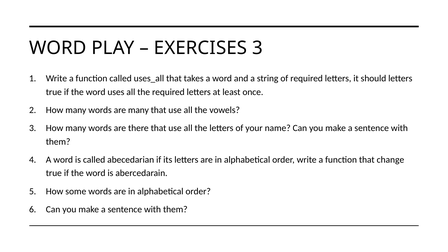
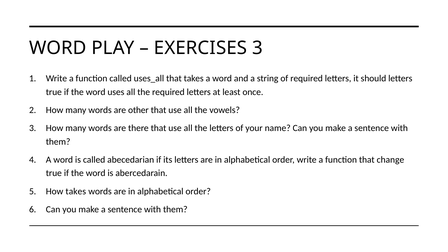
are many: many -> other (138, 110)
How some: some -> takes (76, 191)
